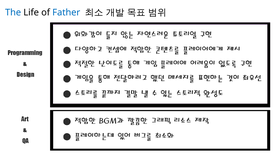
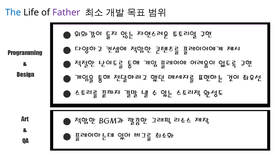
Father colour: blue -> purple (66, 13)
